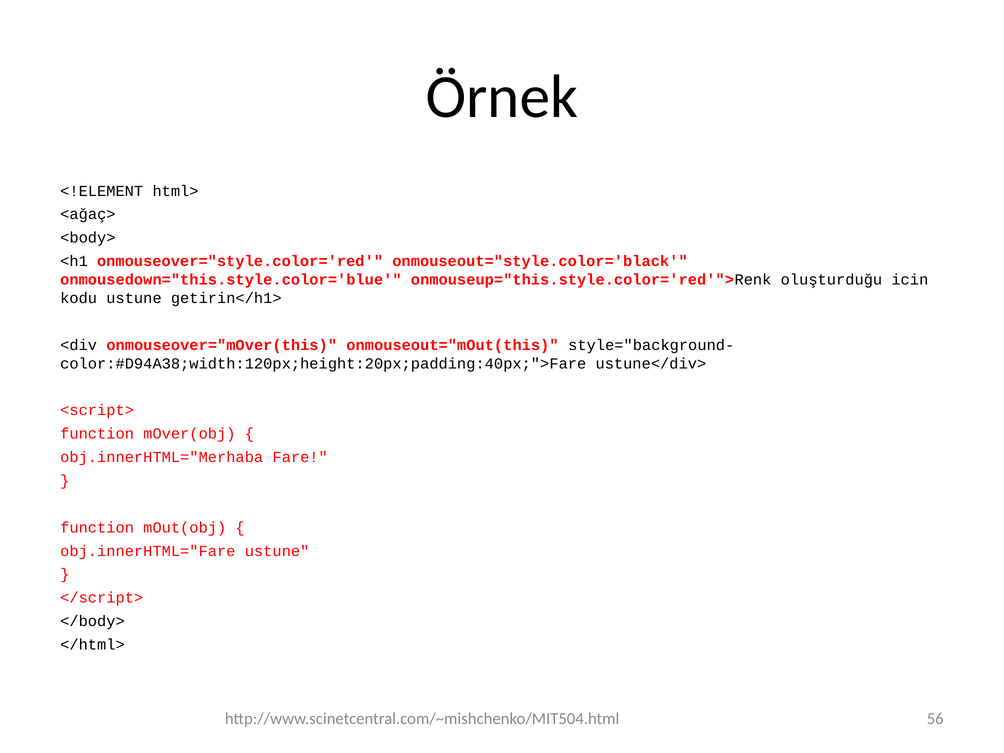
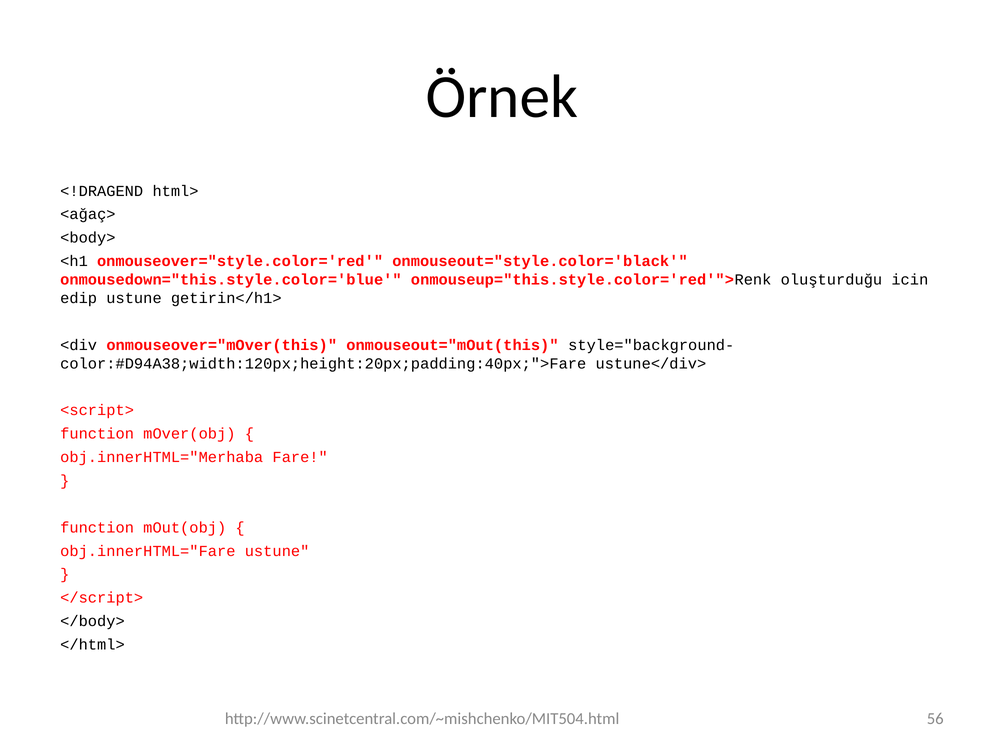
<!ELEMENT: <!ELEMENT -> <!DRAGEND (102, 191)
kodu: kodu -> edip (79, 298)
